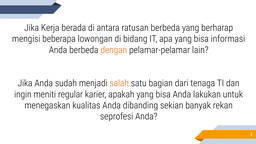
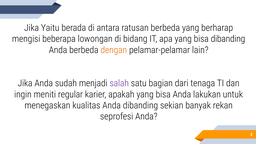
Kerja: Kerja -> Yaitu (50, 28)
bisa informasi: informasi -> dibanding (228, 39)
salah colour: orange -> purple (119, 83)
